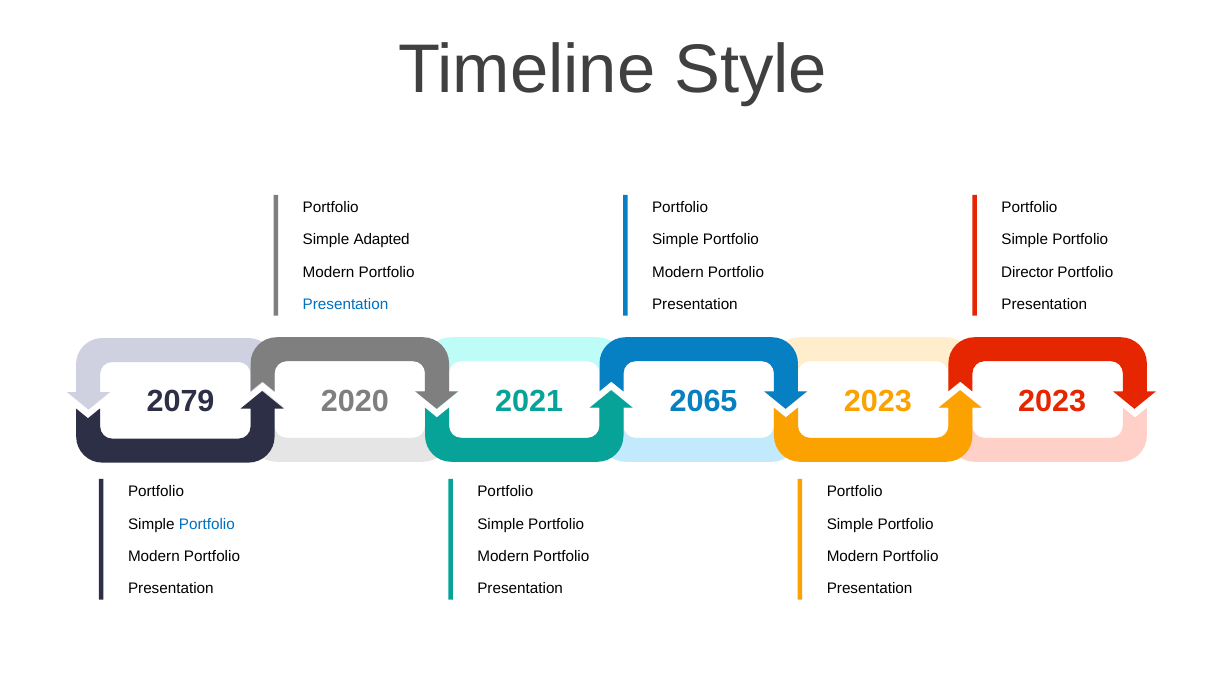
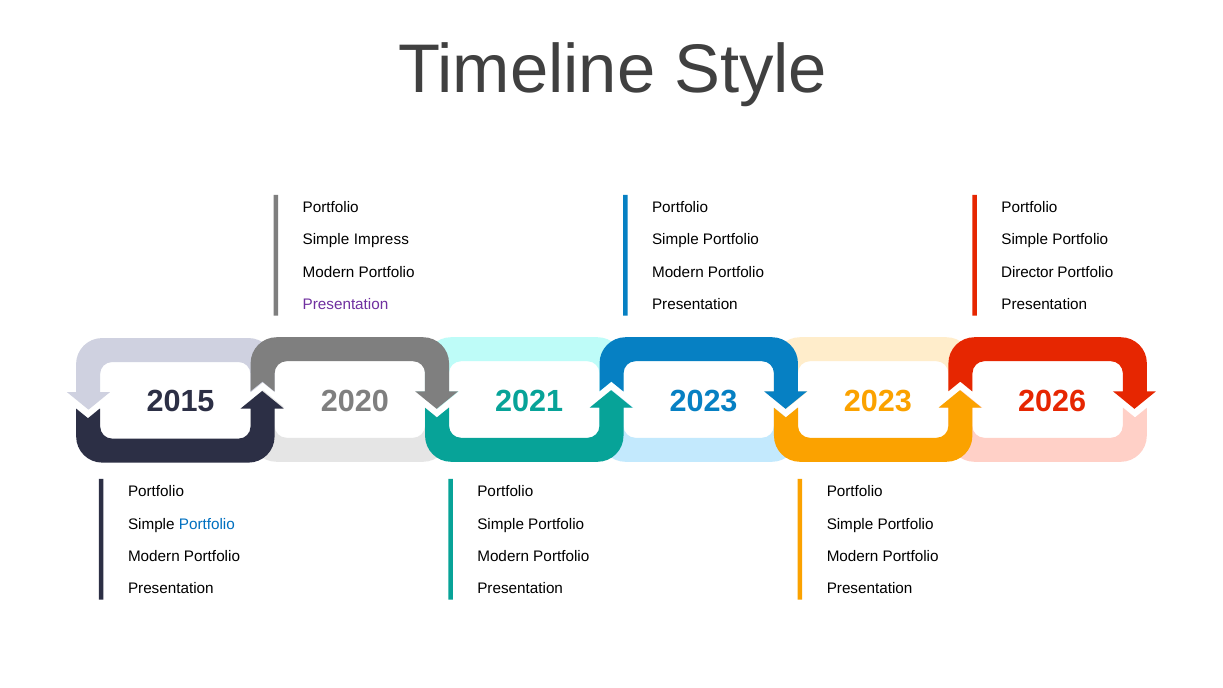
Adapted: Adapted -> Impress (381, 240)
Presentation colour: blue -> purple (346, 304)
2079: 2079 -> 2015 (181, 401)
2021 2065: 2065 -> 2023 (704, 401)
2023 2023: 2023 -> 2026 (1052, 401)
